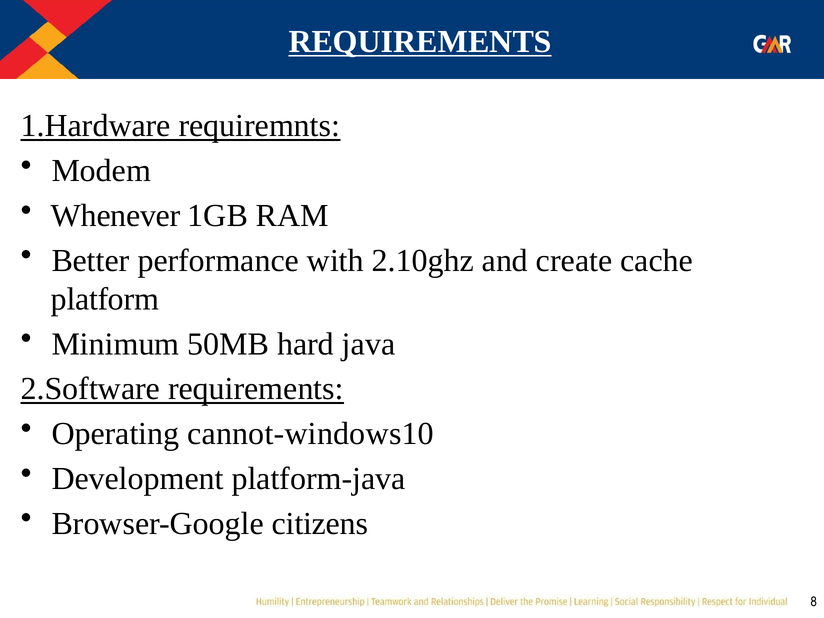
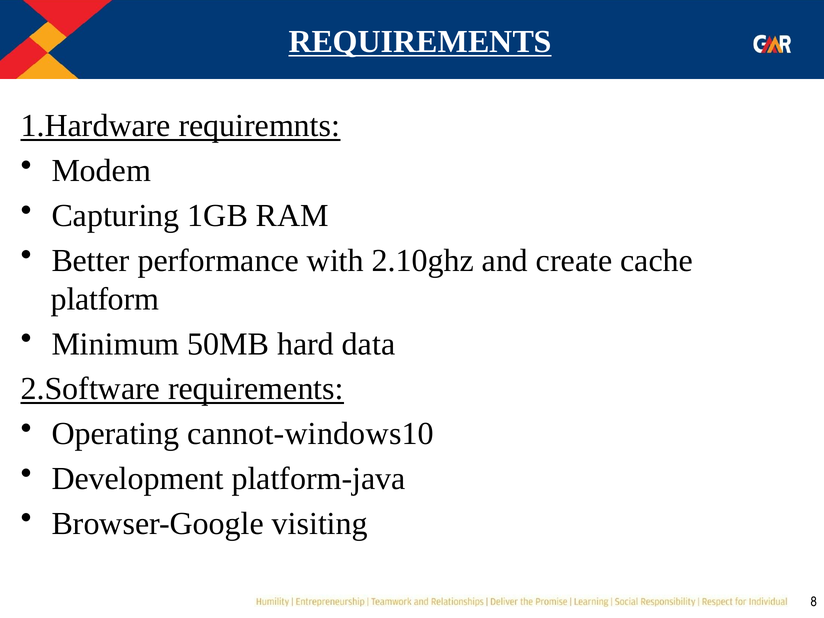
Whenever: Whenever -> Capturing (115, 216)
java: java -> data (369, 344)
citizens: citizens -> visiting (320, 524)
